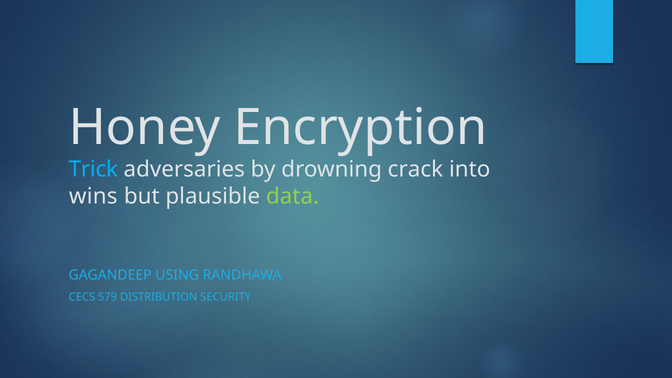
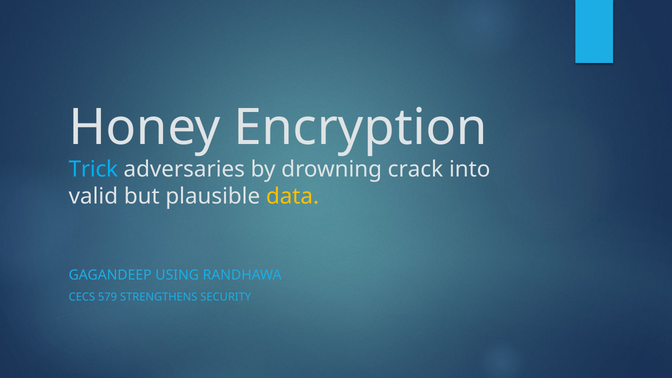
wins: wins -> valid (93, 196)
data colour: light green -> yellow (293, 196)
DISTRIBUTION: DISTRIBUTION -> STRENGTHENS (159, 297)
